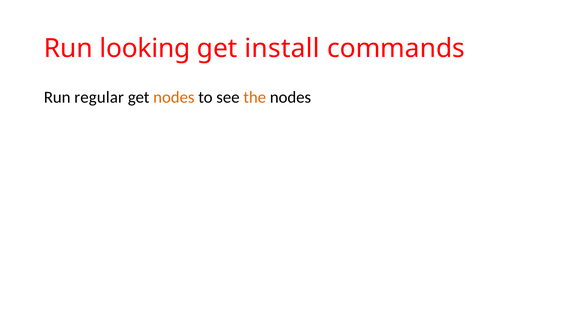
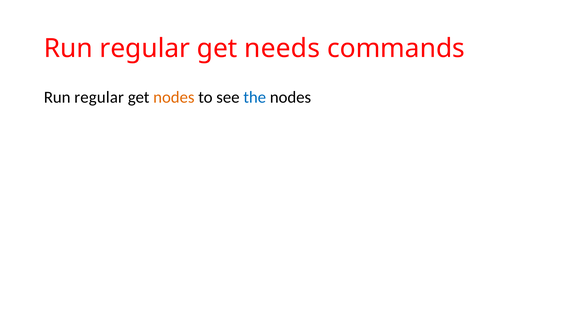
looking: looking -> regular (145, 48)
install: install -> needs (282, 48)
the colour: orange -> blue (255, 97)
